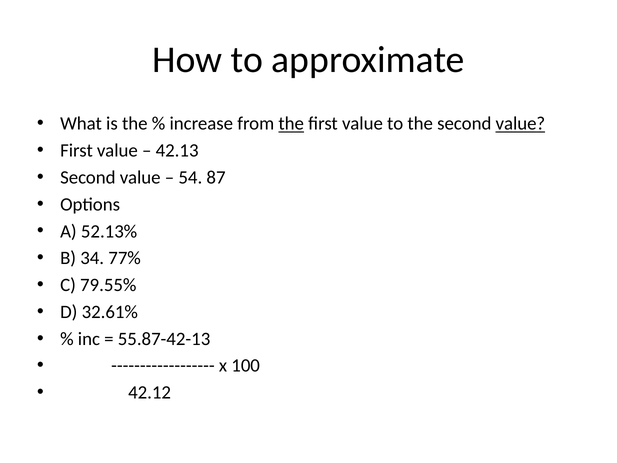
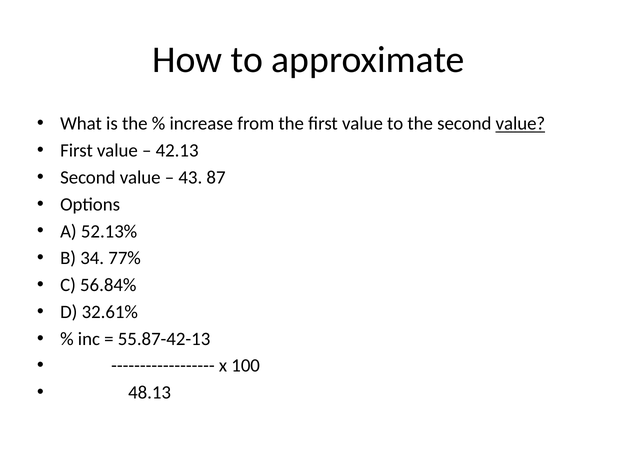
the underline: present -> none (291, 124)
54: 54 -> 43 (190, 177)
79.55%: 79.55% -> 56.84% (108, 285)
42.12: 42.12 -> 48.13 (150, 392)
